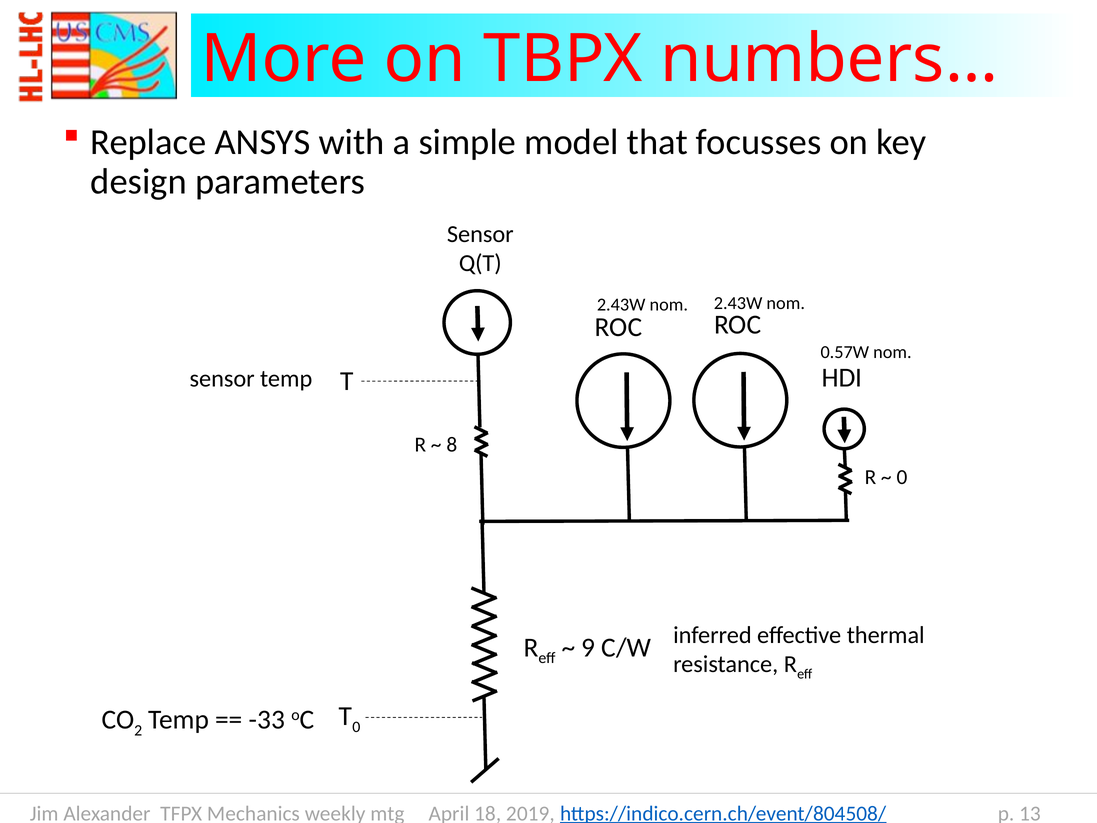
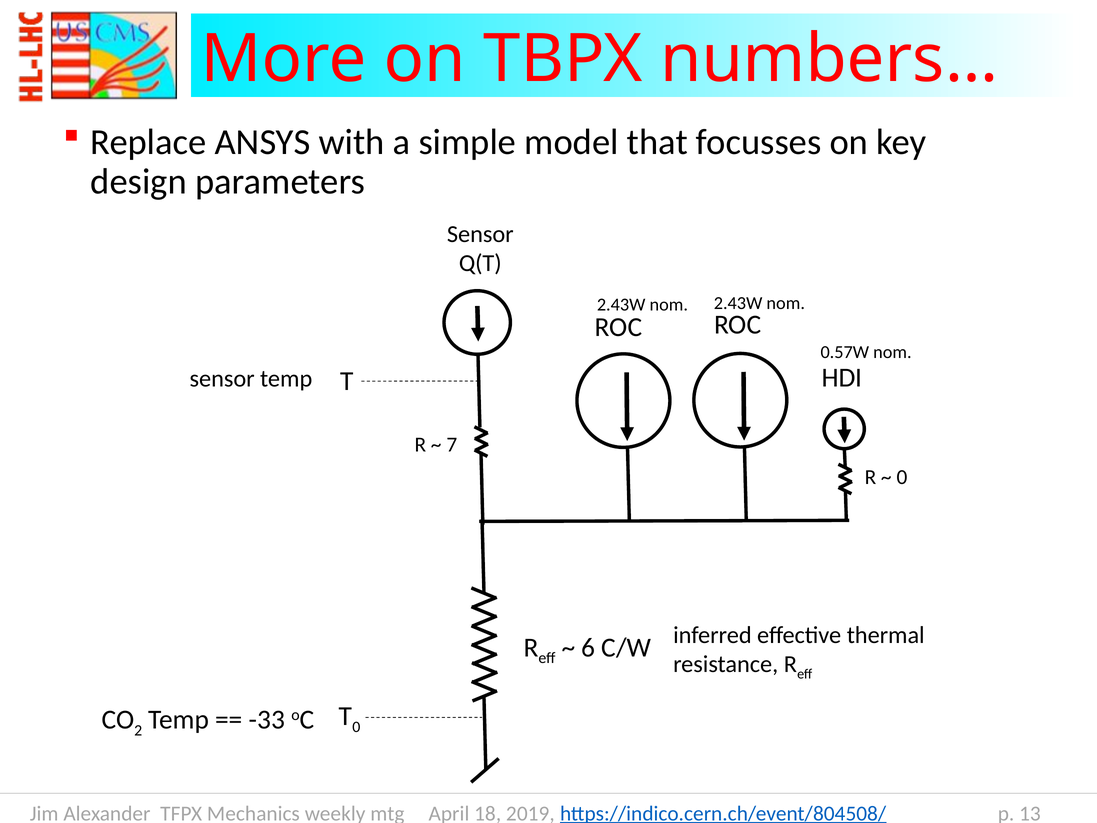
8: 8 -> 7 (452, 445)
9: 9 -> 6 (588, 647)
